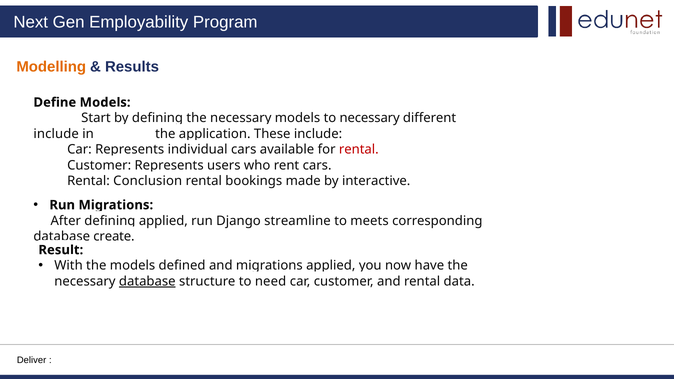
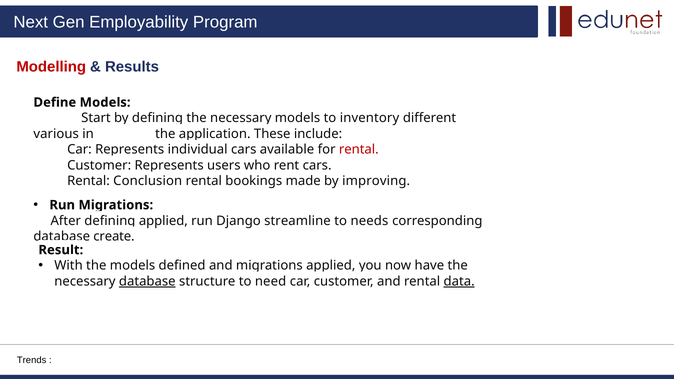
Modelling colour: orange -> red (51, 67)
necessary: necessary -> inventory (369, 118)
include: include -> various (56, 134)
interactive: interactive -> improving (376, 181)
meets: meets -> needs (369, 221)
data underline: none -> present (459, 281)
Deliver: Deliver -> Trends (32, 360)
